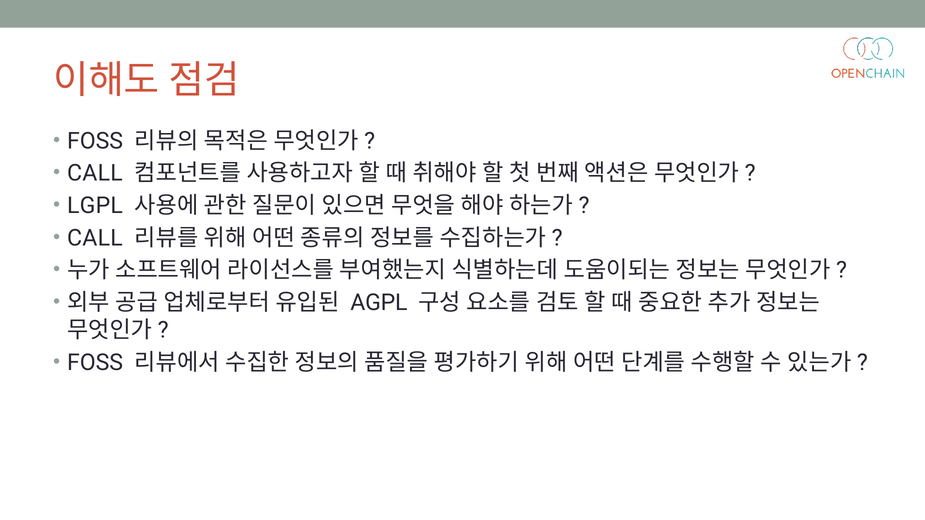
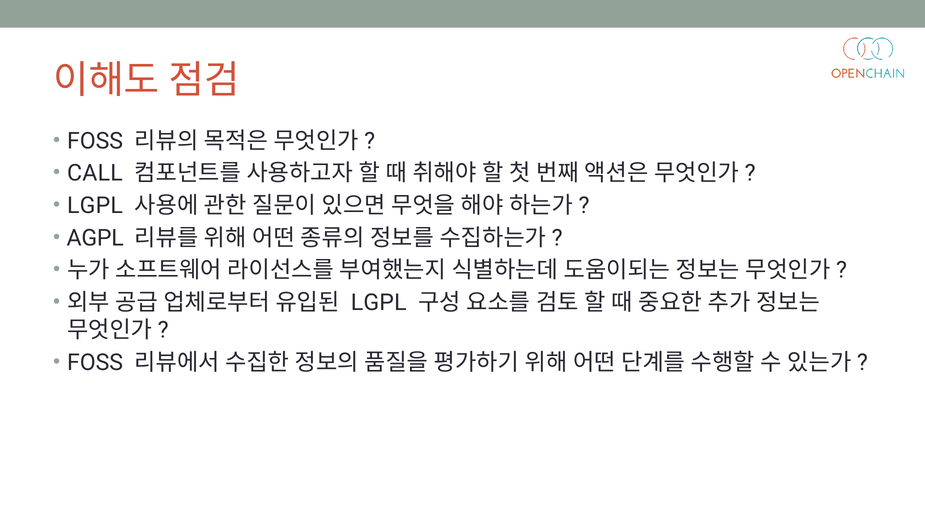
CALL: CALL -> AGPL (95, 238)
AGPL: AGPL -> LGPL (379, 303)
